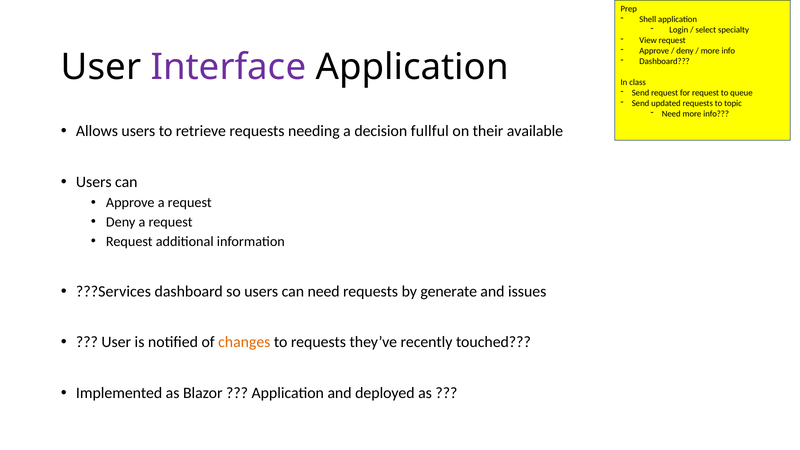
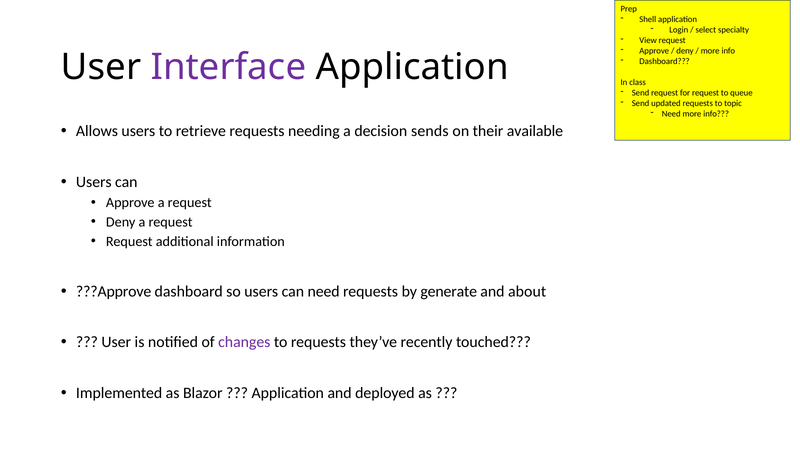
fullful: fullful -> sends (430, 131)
???Services: ???Services -> ???Approve (114, 291)
issues: issues -> about (527, 291)
changes colour: orange -> purple (244, 342)
